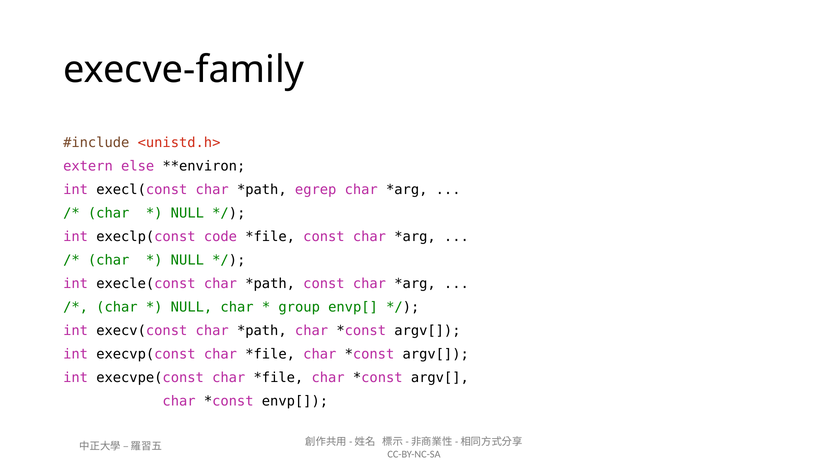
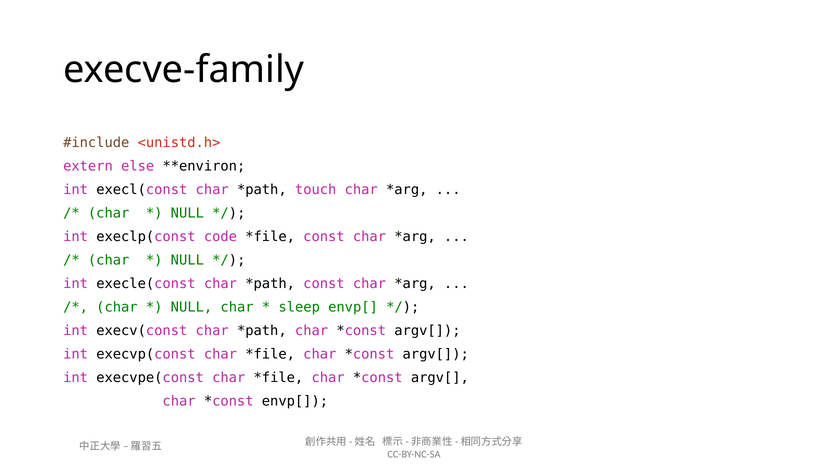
egrep: egrep -> touch (316, 189)
group: group -> sleep (299, 307)
